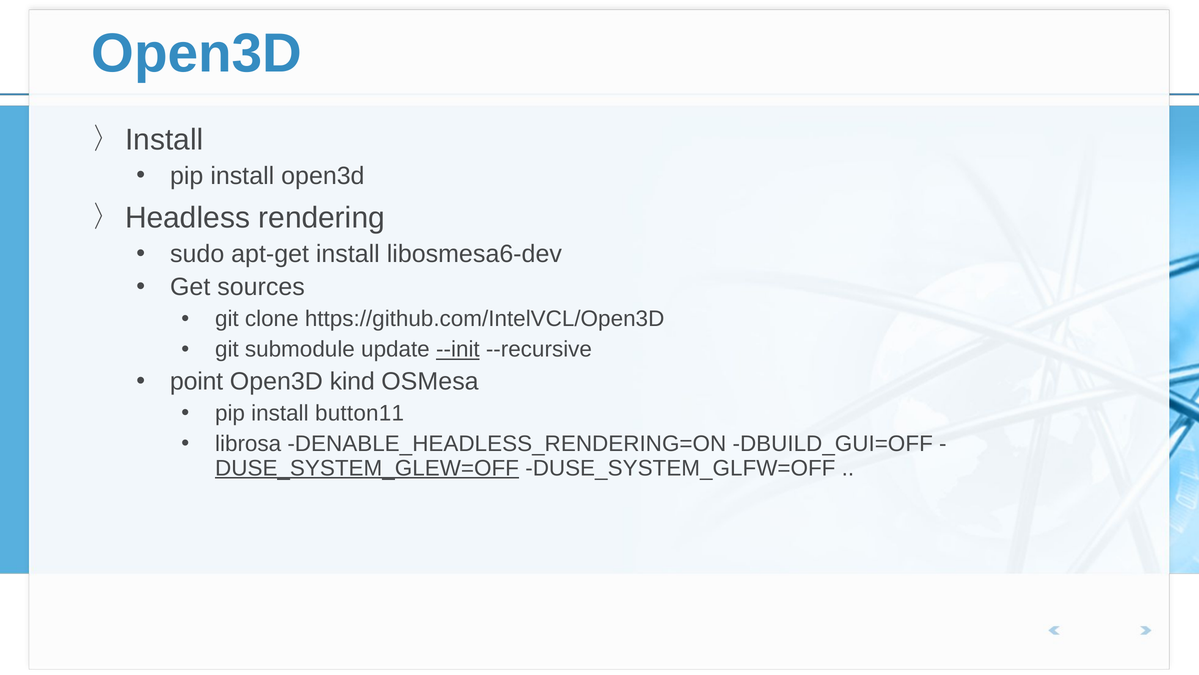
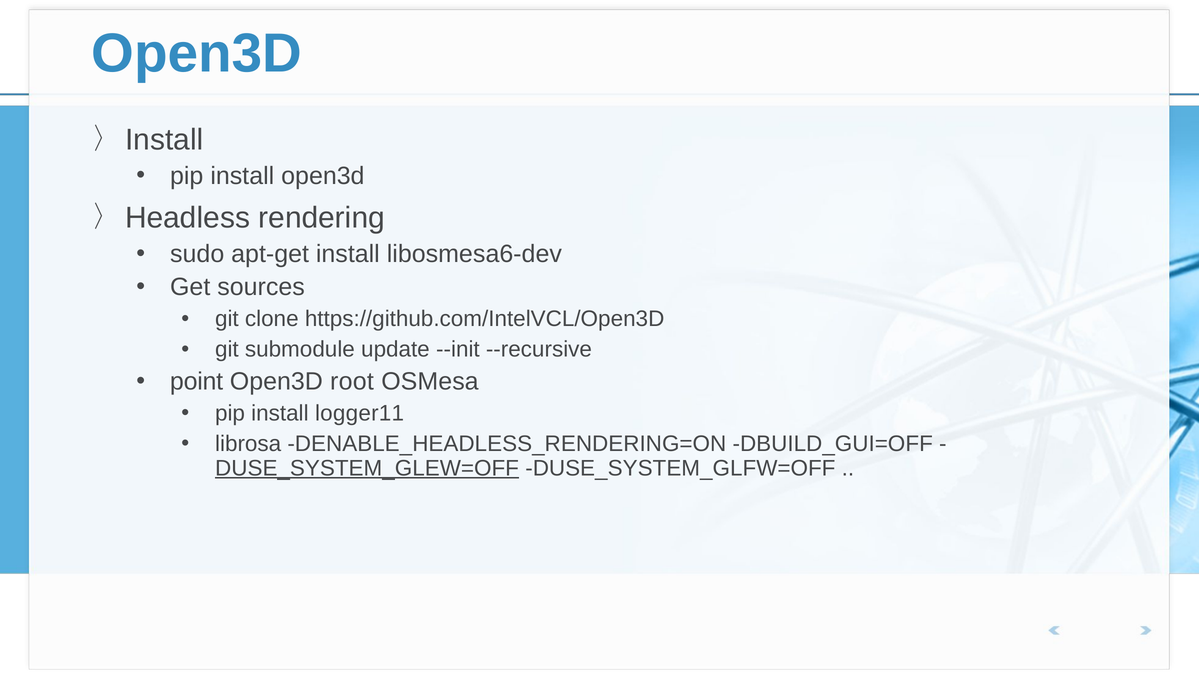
--init underline: present -> none (458, 349)
kind: kind -> root (352, 381)
button11: button11 -> logger11 (360, 413)
